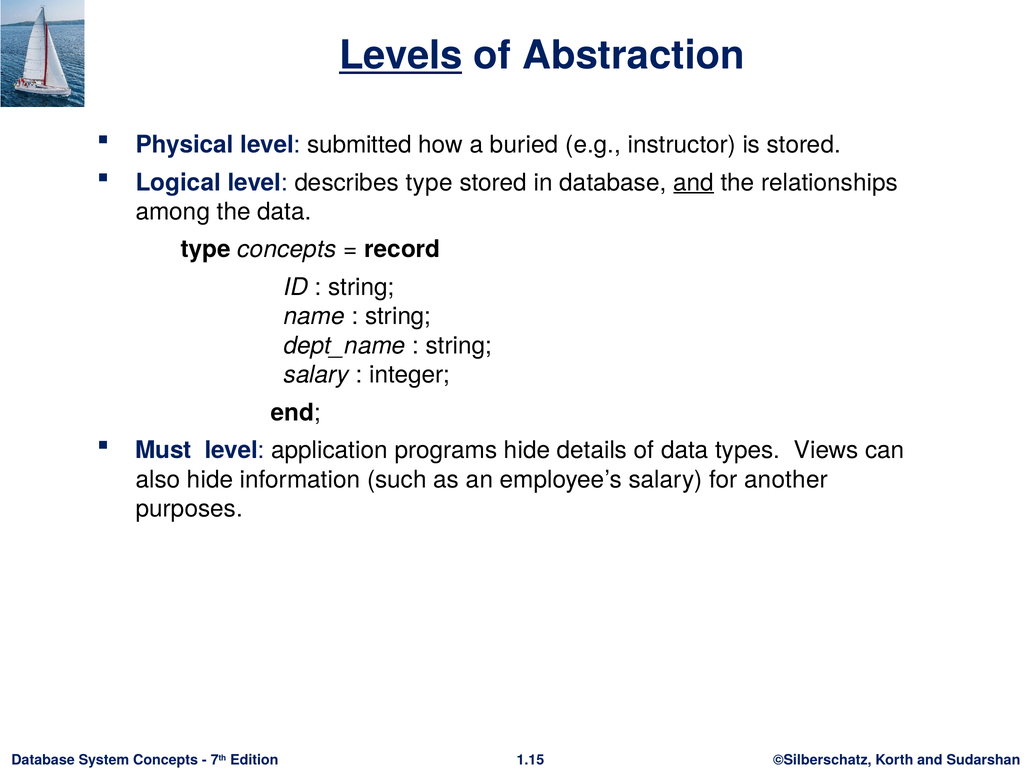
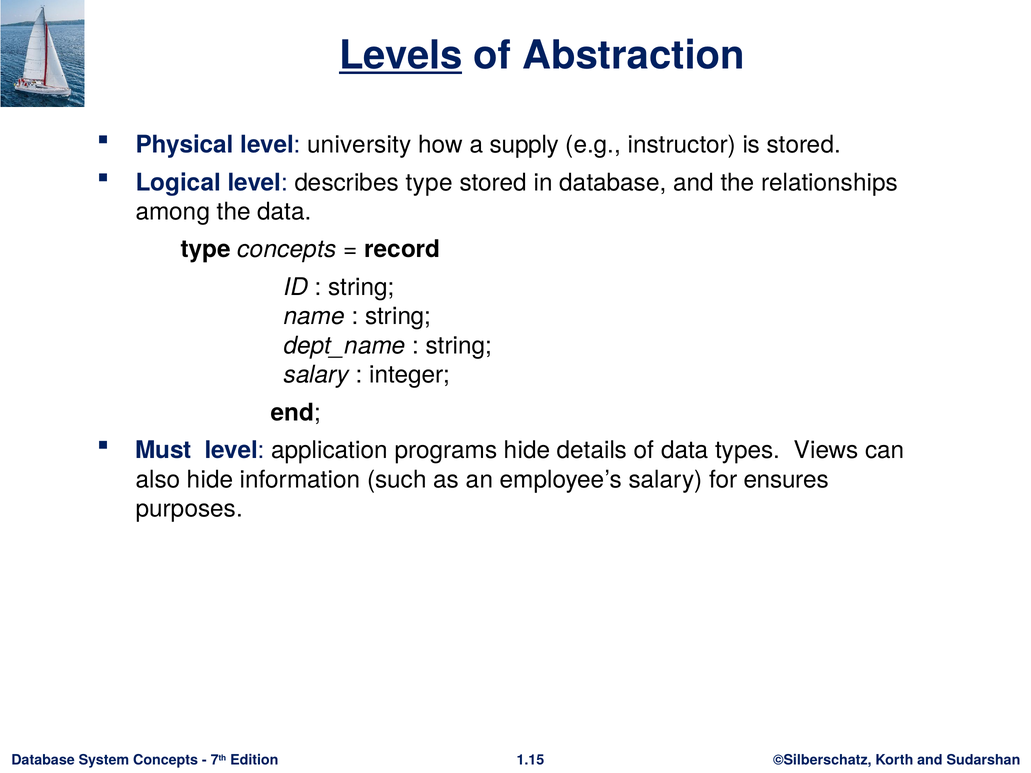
submitted: submitted -> university (359, 145)
buried: buried -> supply (524, 145)
and underline: present -> none (694, 183)
another: another -> ensures (786, 480)
